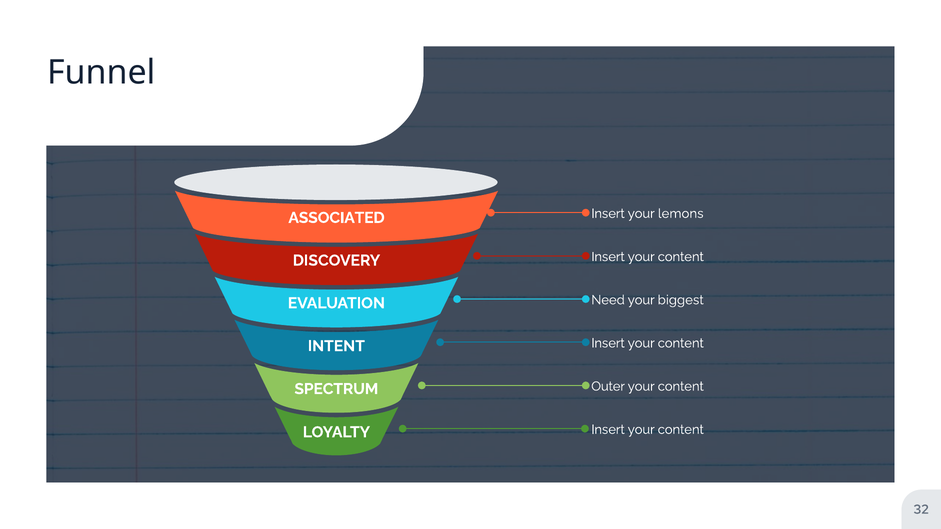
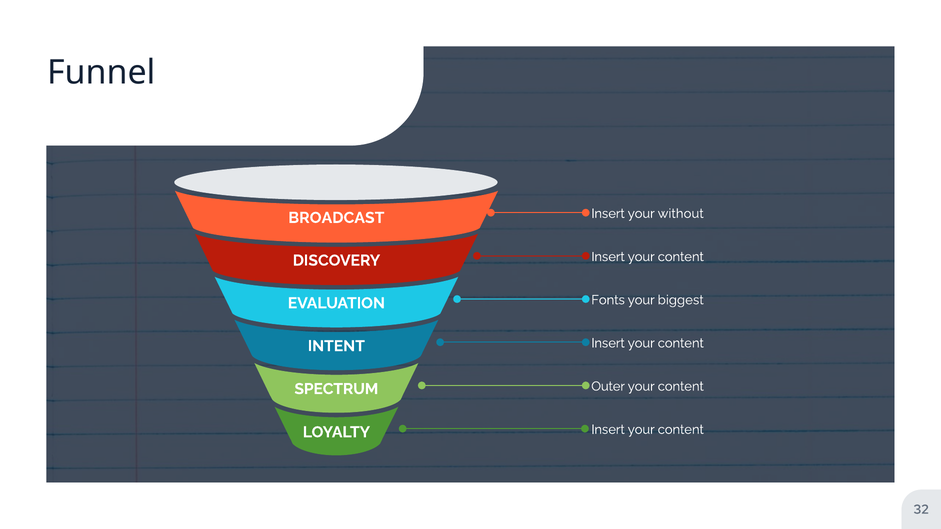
lemons: lemons -> without (681, 214)
ASSOCIATED: ASSOCIATED -> BROADCAST (336, 218)
Need: Need -> Fonts (608, 300)
